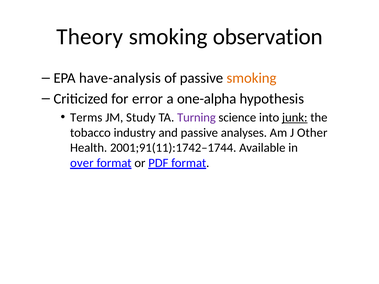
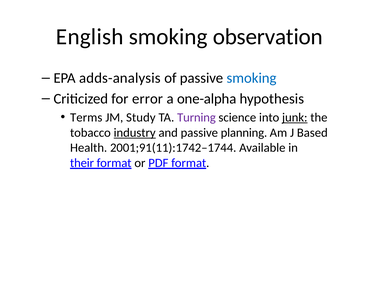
Theory: Theory -> English (90, 37)
have-analysis: have-analysis -> adds-analysis (120, 78)
smoking colour: orange -> blue (252, 78)
industry underline: none -> present (135, 133)
analyses: analyses -> planning (244, 133)
Other: Other -> Based (312, 133)
over: over -> their (82, 163)
